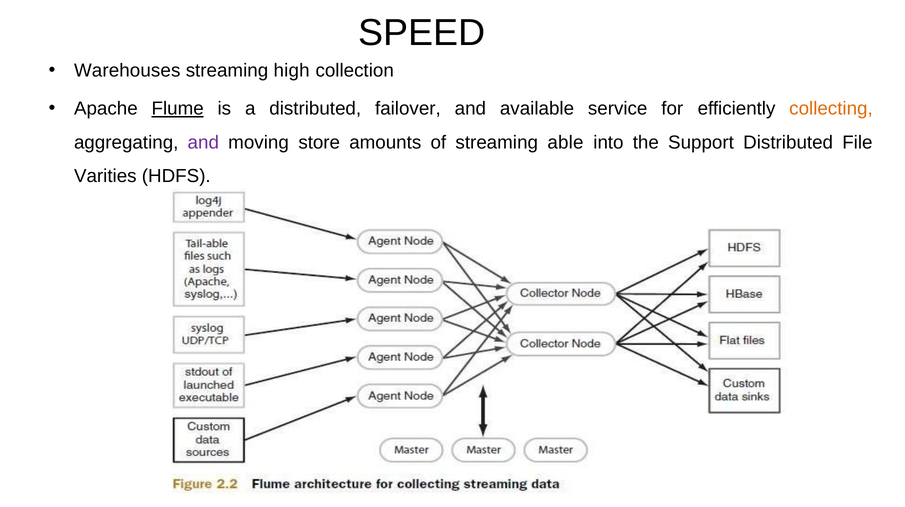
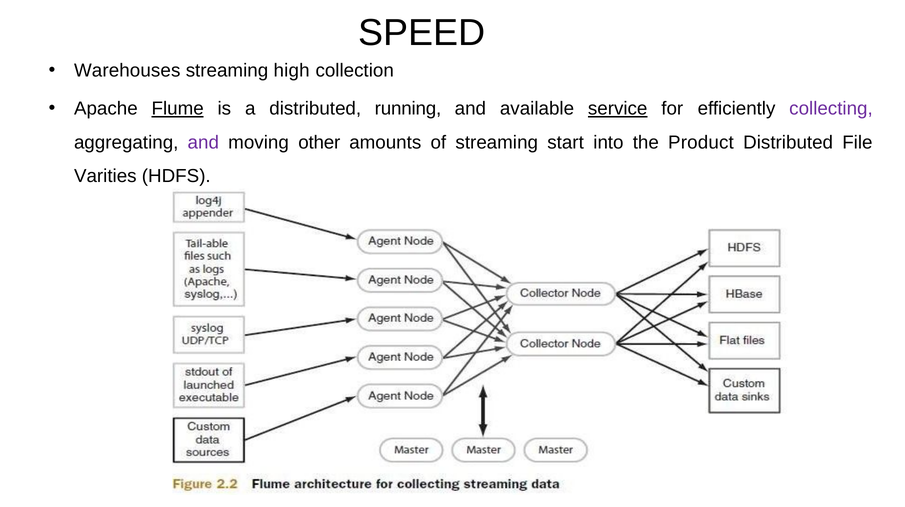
failover: failover -> running (408, 109)
service underline: none -> present (618, 109)
collecting colour: orange -> purple (831, 109)
store: store -> other (319, 142)
able: able -> start (566, 142)
Support: Support -> Product (701, 142)
